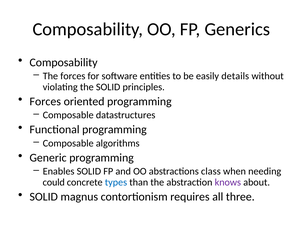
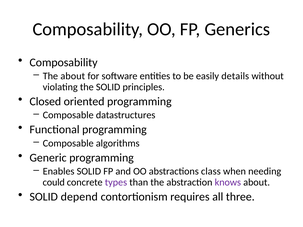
The forces: forces -> about (73, 76)
Forces: Forces -> Closed (45, 102)
types colour: blue -> purple (116, 182)
magnus: magnus -> depend (79, 197)
